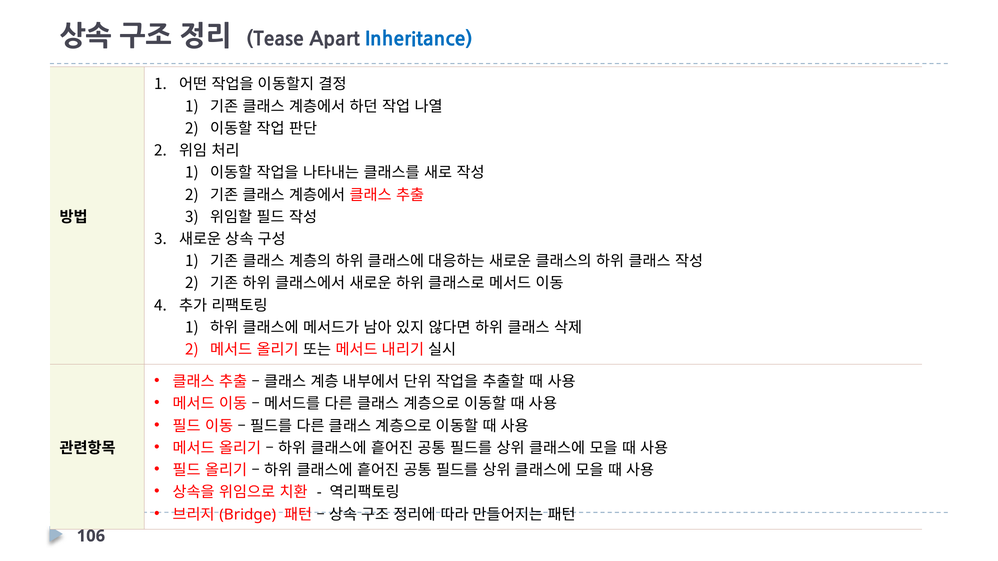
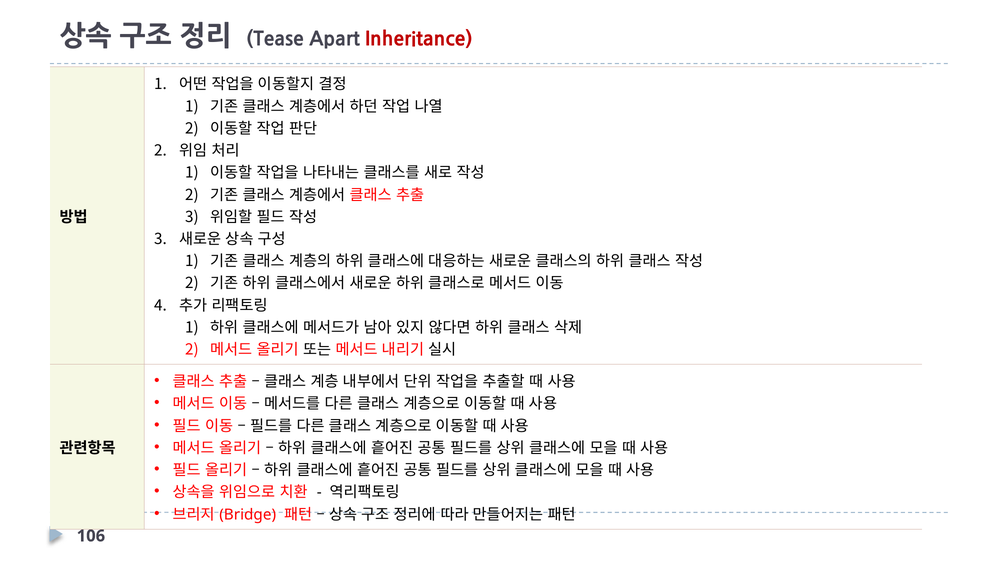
Inheritance colour: blue -> red (419, 39)
